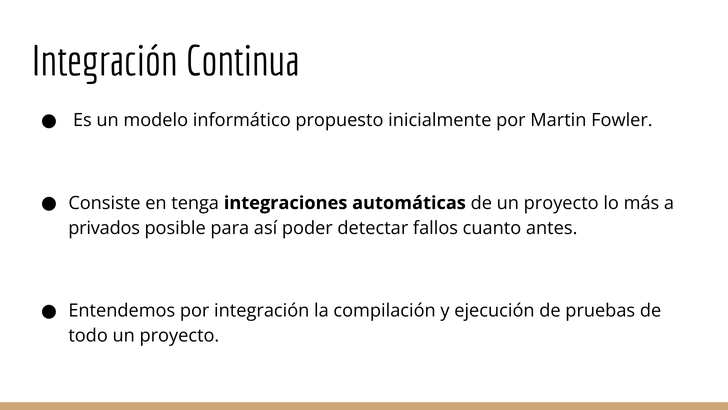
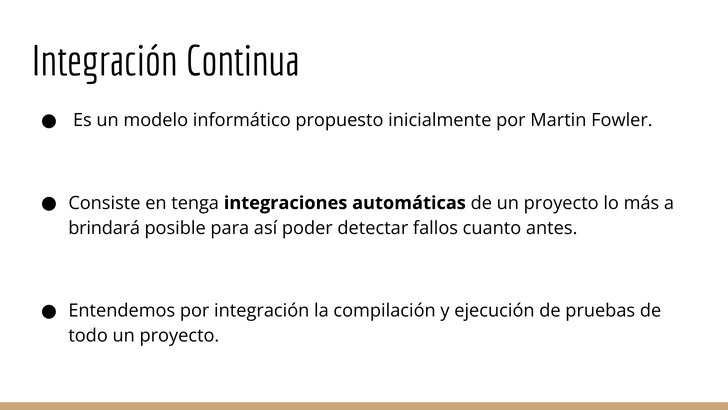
privados: privados -> brindará (104, 228)
